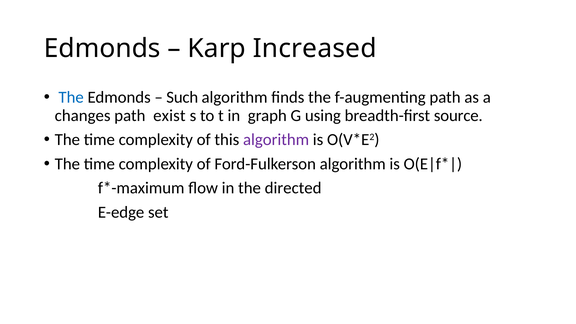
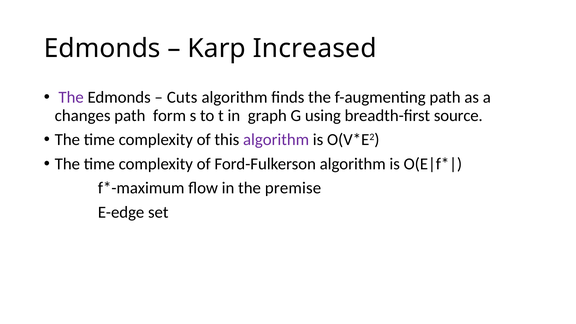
The colour: blue -> purple (71, 97)
Such: Such -> Cuts (182, 97)
exist: exist -> form (170, 116)
directed: directed -> premise (293, 188)
